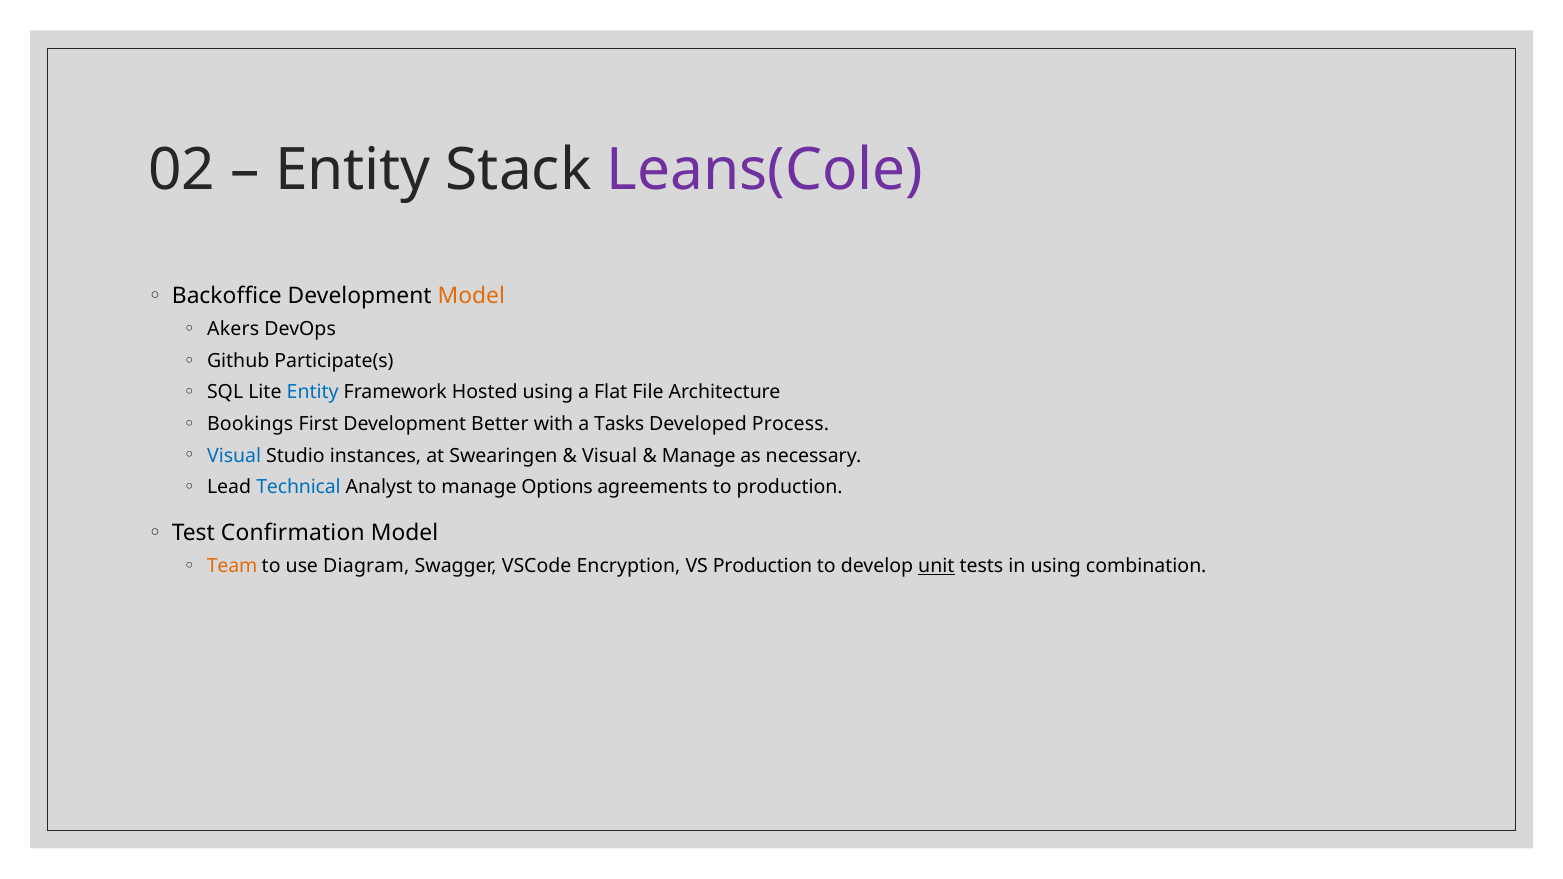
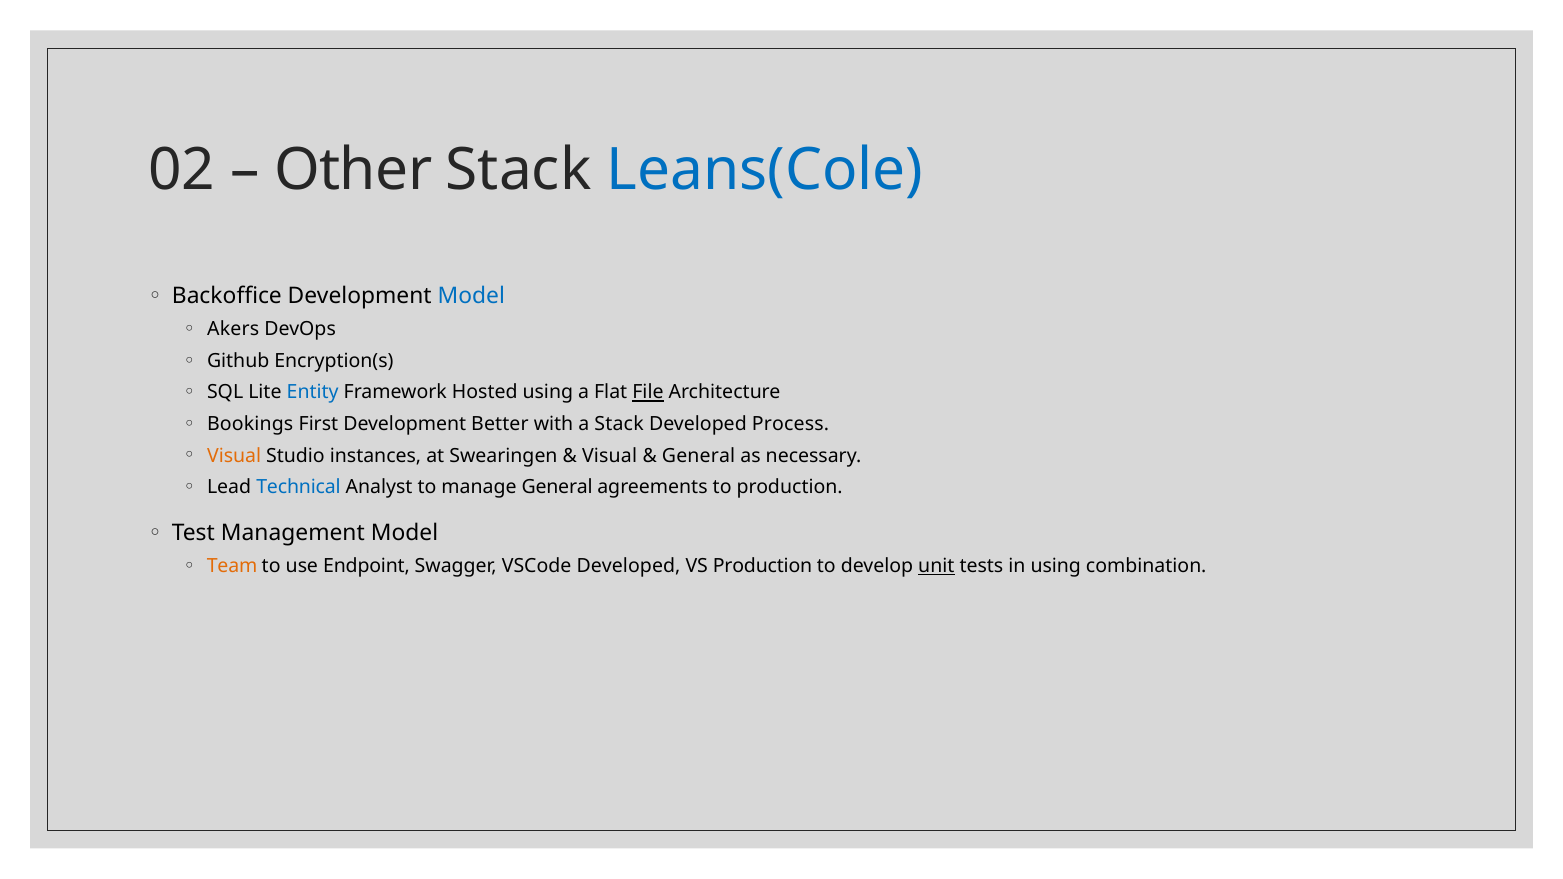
Entity: Entity -> Other (353, 170)
Leans(Cole colour: purple -> blue (765, 170)
Model colour: orange -> blue (471, 296)
Participate(s: Participate(s -> Encryption(s (334, 361)
File underline: none -> present (648, 393)
a Tasks: Tasks -> Stack (619, 424)
Visual colour: blue -> orange (234, 456)
Manage: Manage -> General (699, 456)
manage Options: Options -> General (557, 487)
Confirmation: Confirmation -> Management (293, 533)
Diagram: Diagram -> Endpoint (366, 566)
VSCode Encryption: Encryption -> Developed (628, 566)
